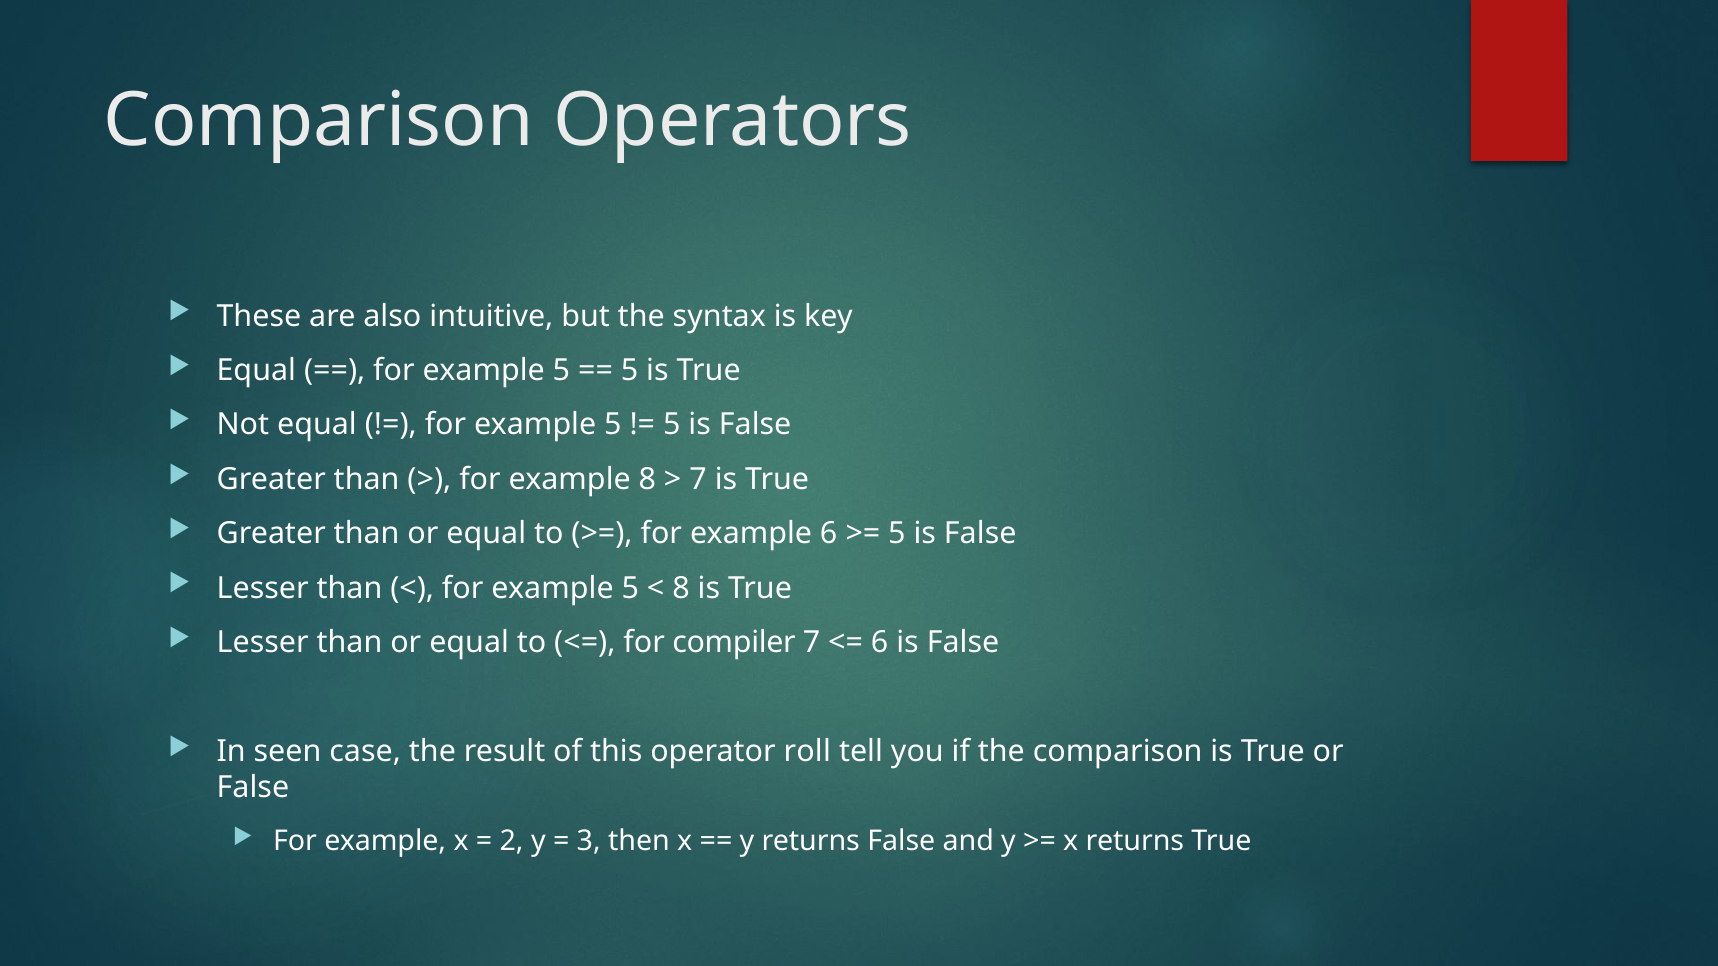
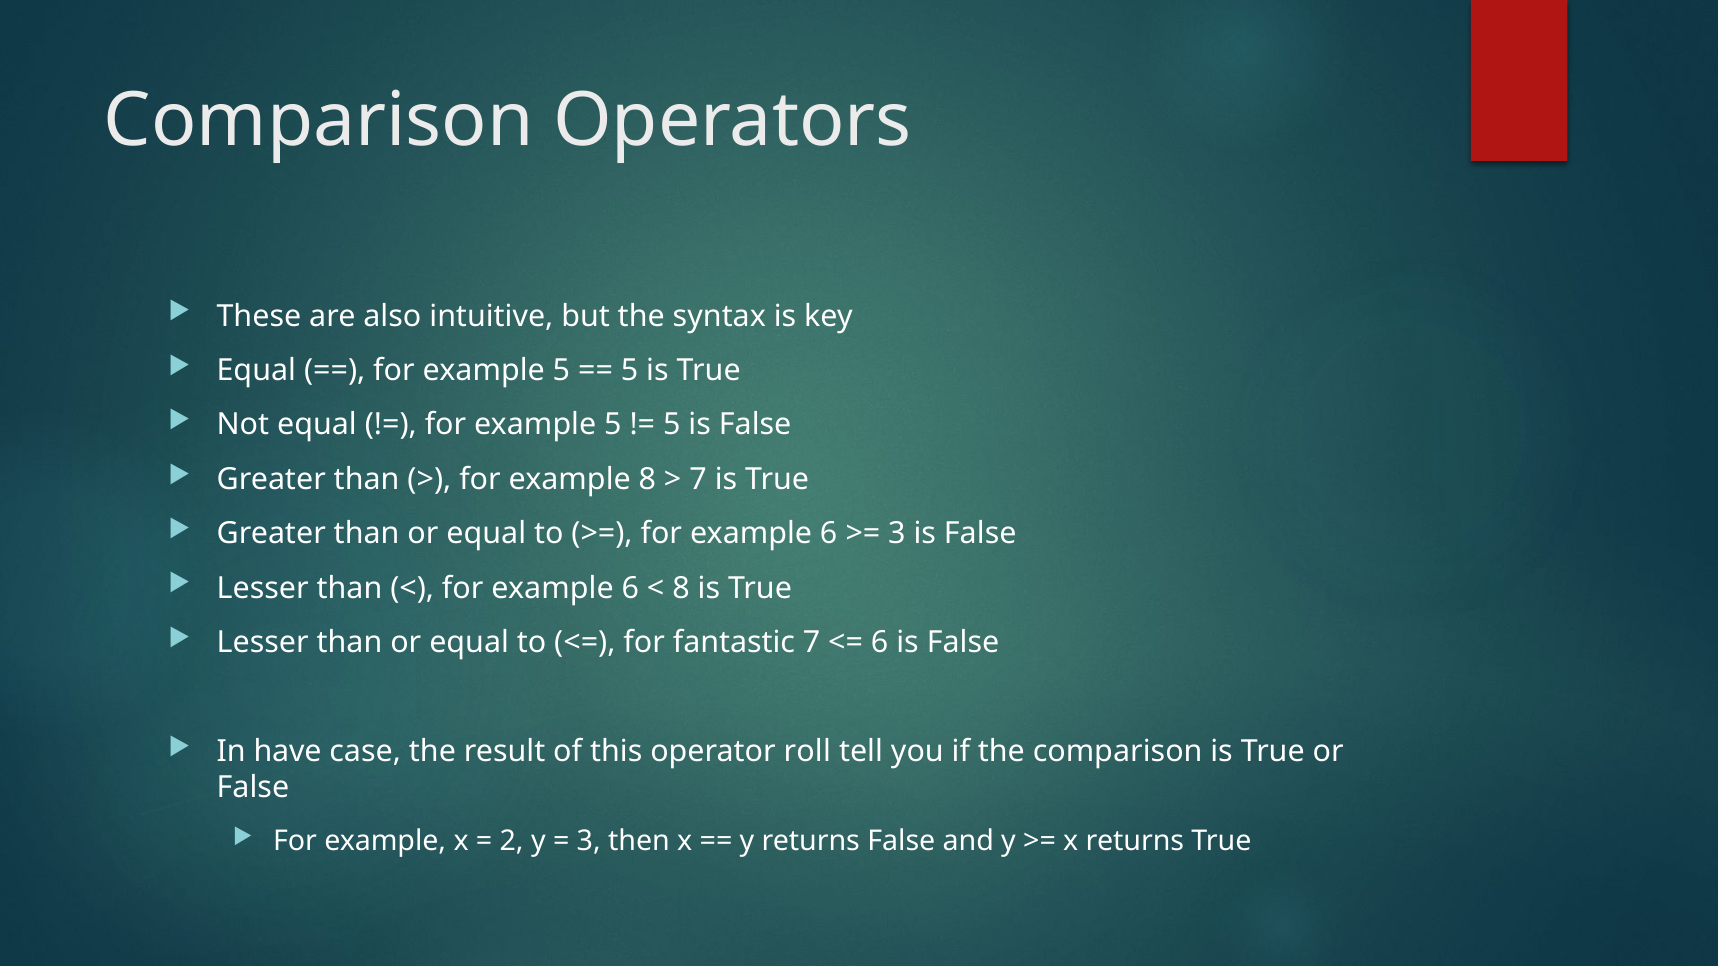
5: 5 -> 3 (897, 534)
5: 5 -> 6 (630, 588)
compiler: compiler -> fantastic (734, 643)
seen: seen -> have (288, 752)
